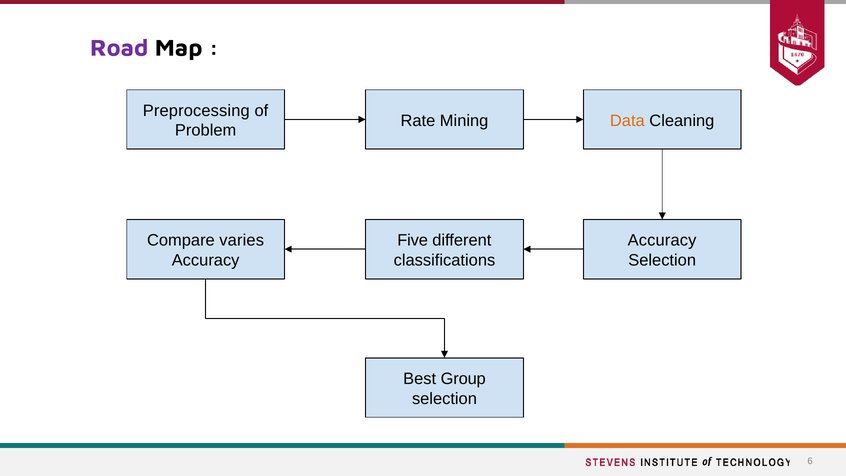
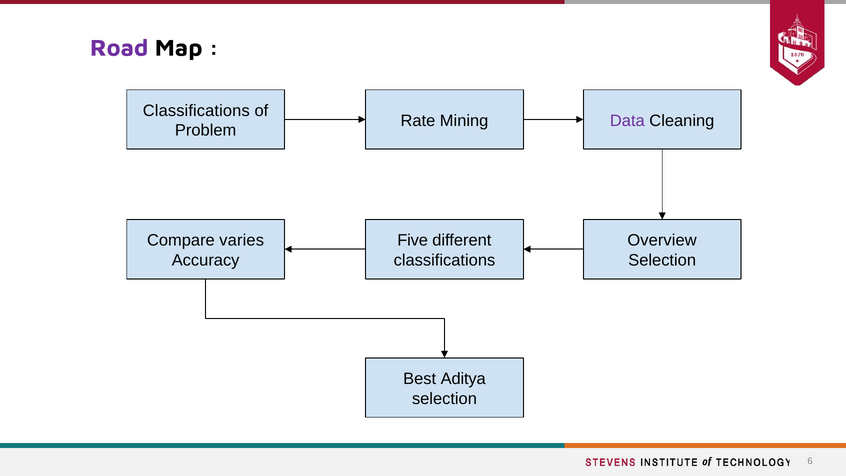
Preprocessing: Preprocessing -> Classifications (196, 111)
Data colour: orange -> purple (627, 121)
Accuracy: Accuracy -> Overview (662, 240)
Group: Group -> Aditya (463, 379)
